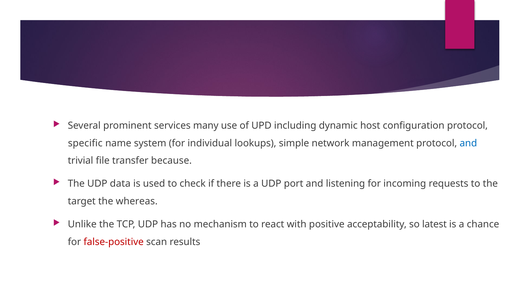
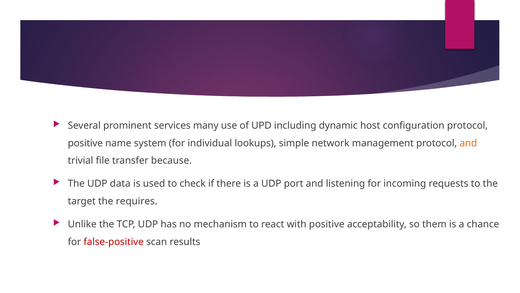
specific: specific -> positive (85, 143)
and colour: blue -> orange (468, 143)
whereas: whereas -> requires (137, 201)
latest: latest -> them (434, 224)
